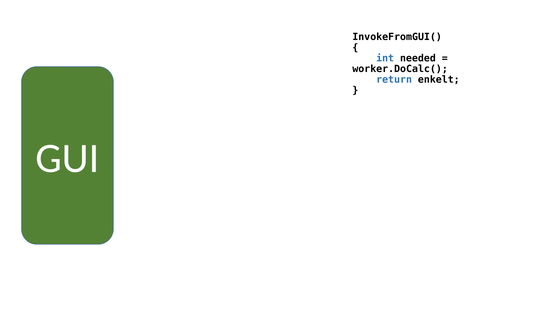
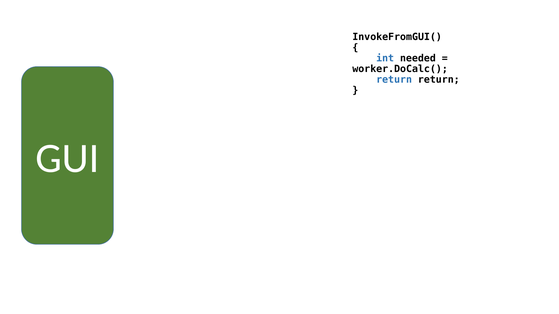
return enkelt: enkelt -> return (439, 80)
